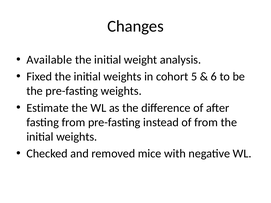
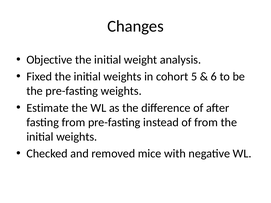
Available: Available -> Objective (49, 60)
